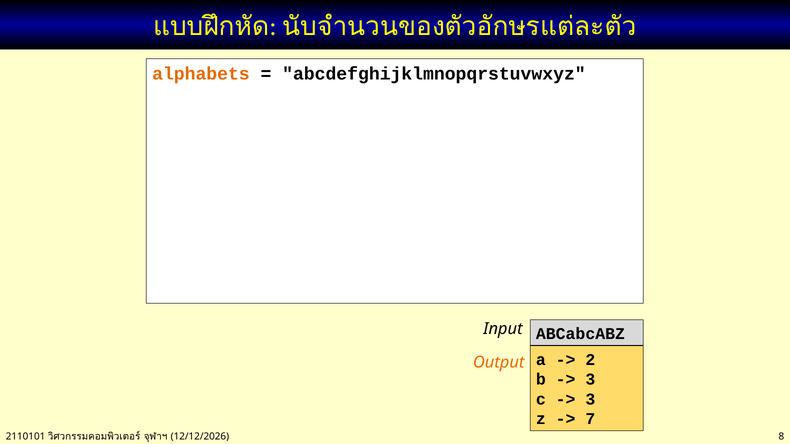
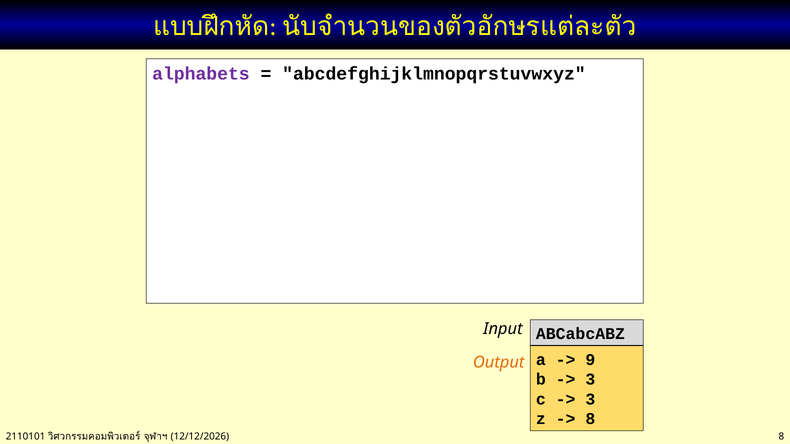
alphabets colour: orange -> purple (201, 74)
2: 2 -> 9 (590, 360)
7: 7 -> 8 (590, 419)
